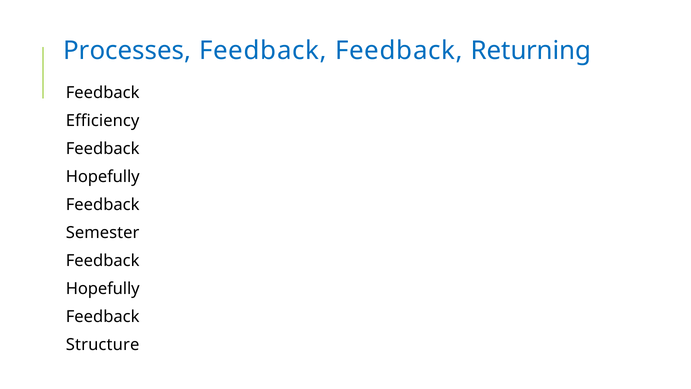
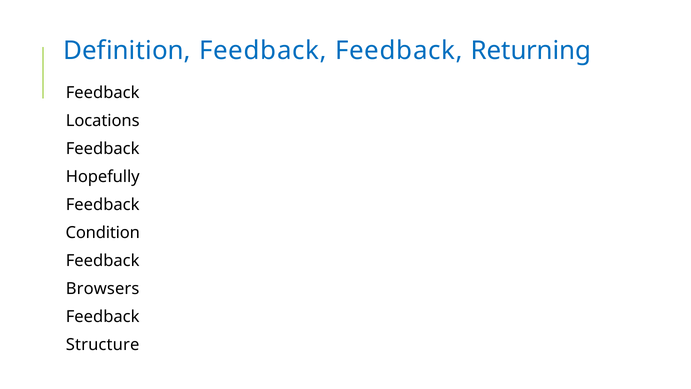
Processes: Processes -> Definition (127, 51)
Efficiency: Efficiency -> Locations (103, 121)
Semester: Semester -> Condition (103, 233)
Hopefully: Hopefully -> Browsers (103, 289)
